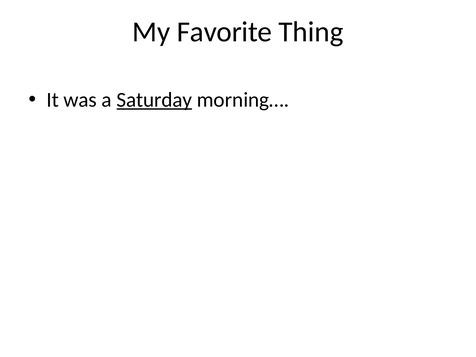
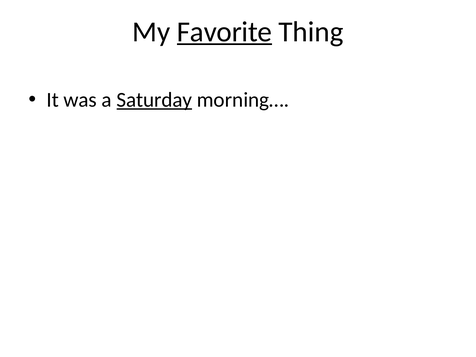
Favorite underline: none -> present (224, 32)
